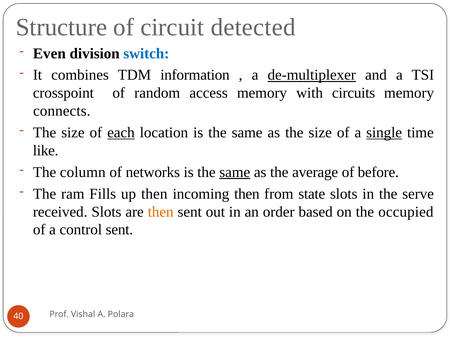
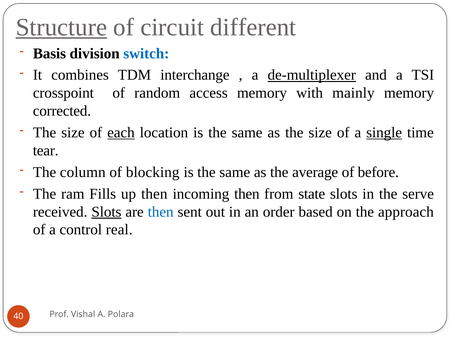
Structure underline: none -> present (61, 27)
detected: detected -> different (253, 27)
Even: Even -> Basis (49, 54)
information: information -> interchange (195, 75)
circuits: circuits -> mainly (353, 93)
connects: connects -> corrected (62, 111)
like: like -> tear (46, 151)
networks: networks -> blocking (153, 172)
same underline: present -> none (235, 172)
Slots underline: none -> present (106, 212)
then colour: orange -> blue (161, 212)
occupied: occupied -> approach (406, 212)
control sent: sent -> real (119, 230)
